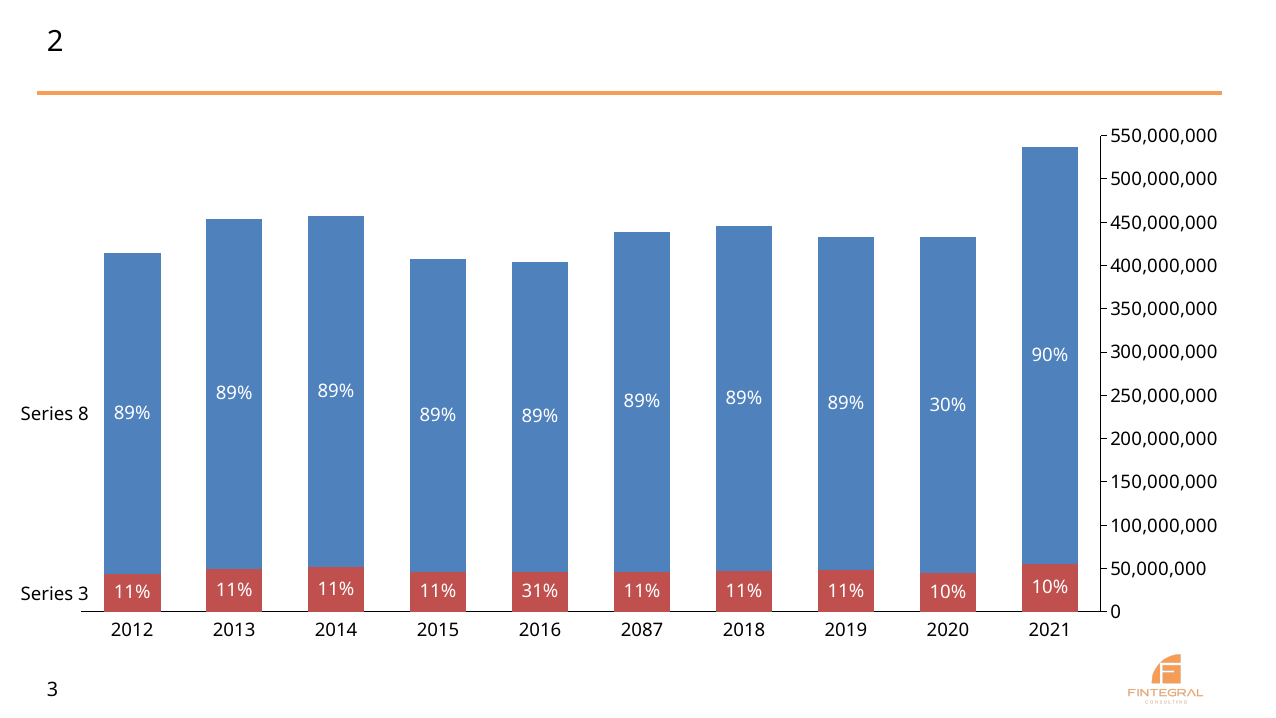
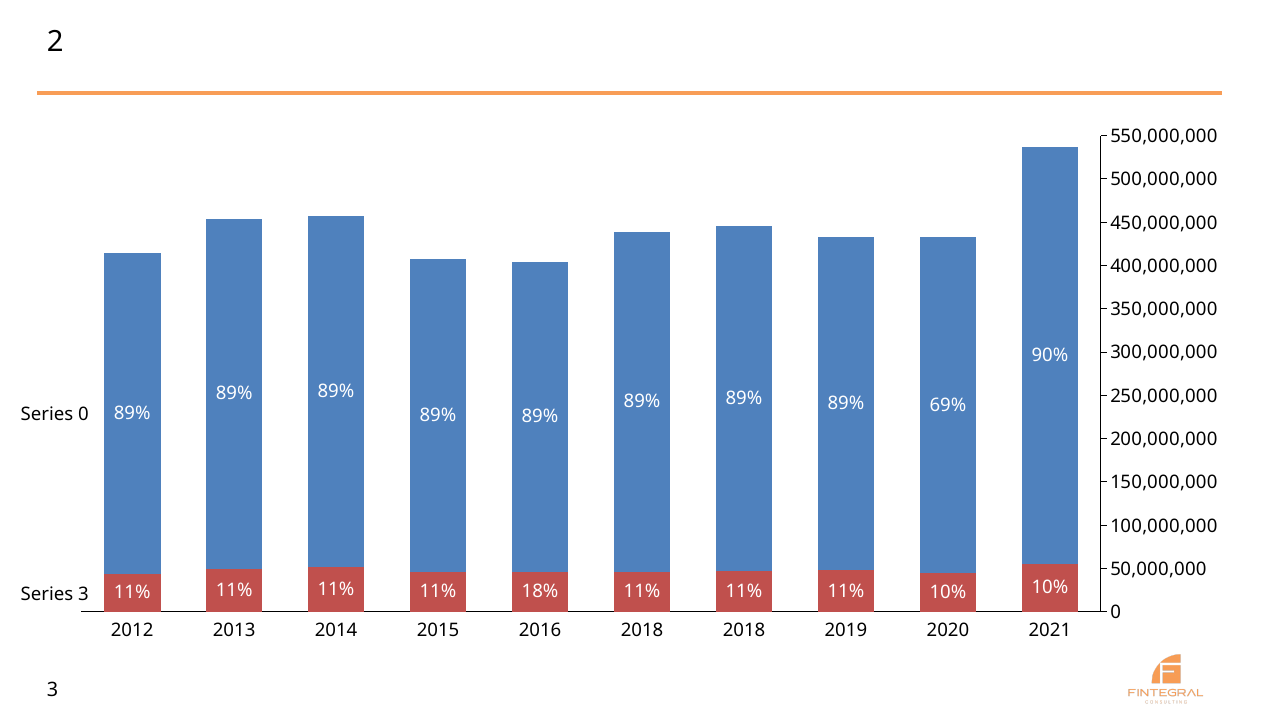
30%: 30% -> 69% (948, 405)
Series 8: 8 -> 0 (83, 414)
31%: 31% -> 18% (540, 592)
2087: 2087 -> 2018 (642, 630)
